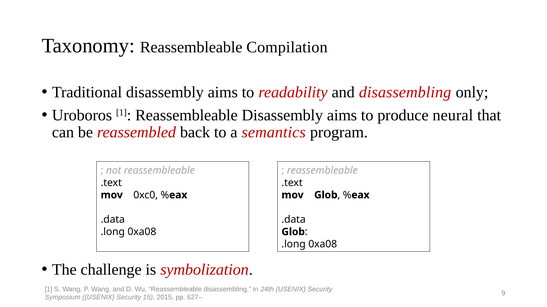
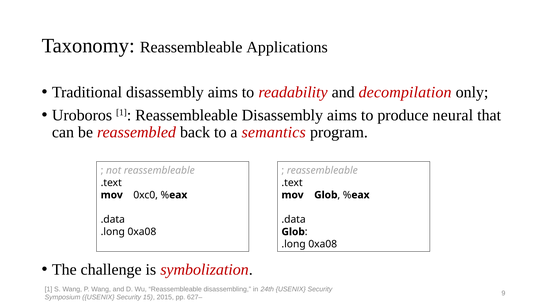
Compilation: Compilation -> Applications (287, 47)
and disassembling: disassembling -> decompilation (405, 92)
